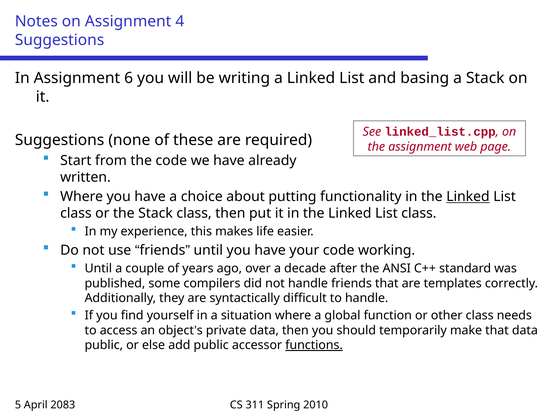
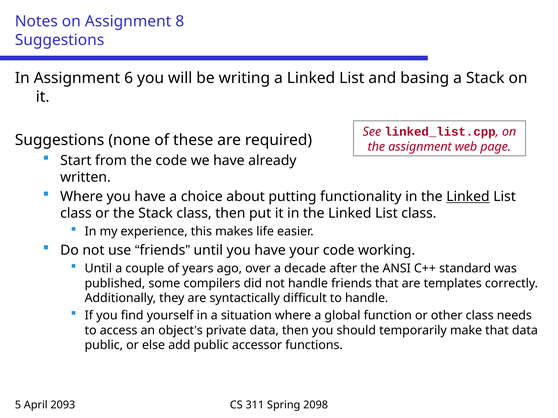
4: 4 -> 8 (180, 22)
functions underline: present -> none (314, 346)
2083: 2083 -> 2093 (63, 405)
2010: 2010 -> 2098 (316, 405)
